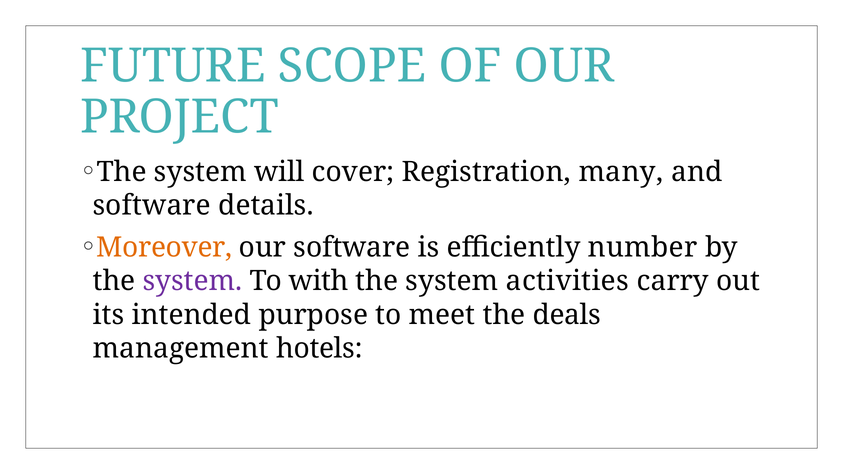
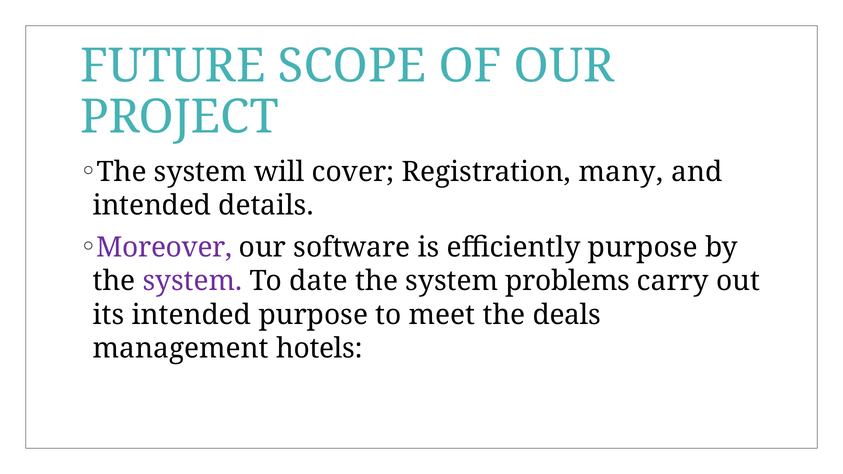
software: software -> intended (152, 206)
Moreover colour: orange -> purple (164, 247)
efficiently number: number -> purpose (643, 247)
with: with -> date (319, 281)
activities: activities -> problems (568, 281)
